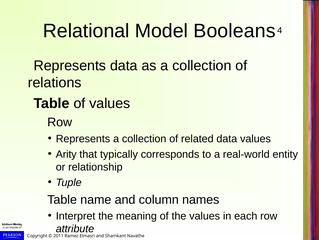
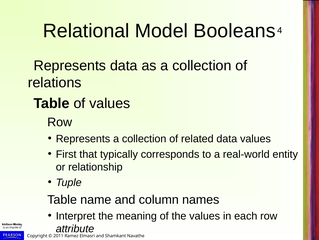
Arity: Arity -> First (66, 154)
